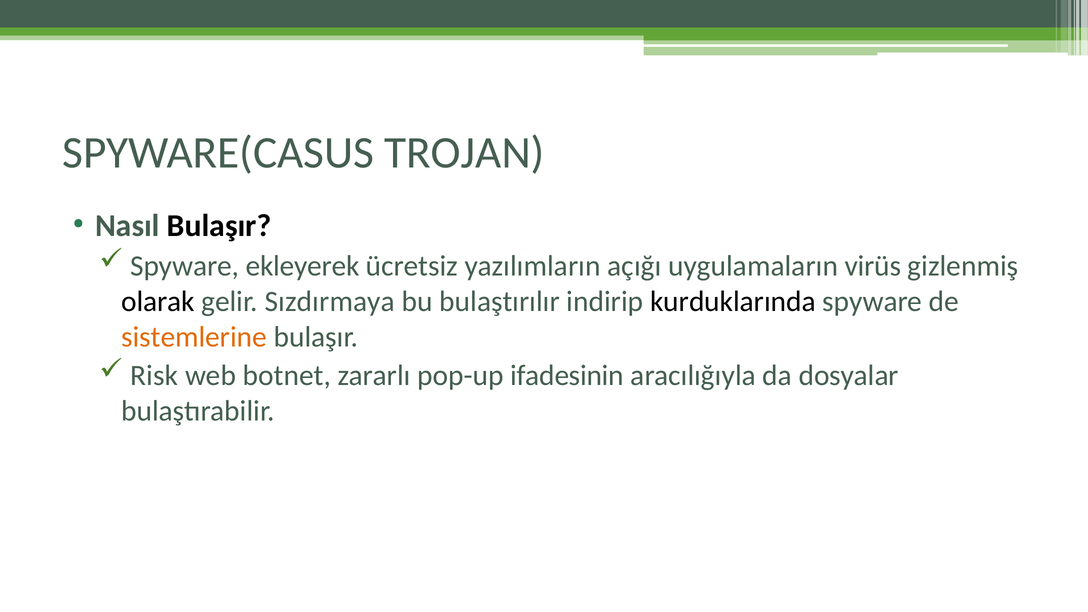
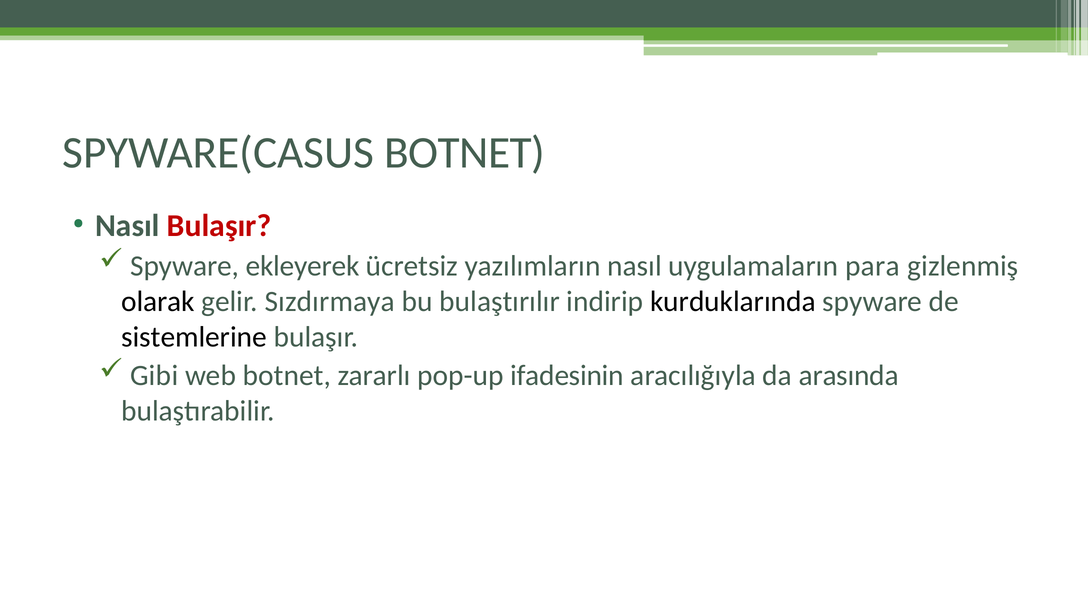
SPYWARE(CASUS TROJAN: TROJAN -> BOTNET (465, 153)
Bulaşır colour: black -> red (219, 226)
yazılımların açığı: açığı -> nasıl (634, 266)
virüs: virüs -> para (873, 266)
sistemlerine colour: orange -> black (194, 337)
Risk: Risk -> Gibi (154, 376)
dosyalar: dosyalar -> arasında (849, 376)
